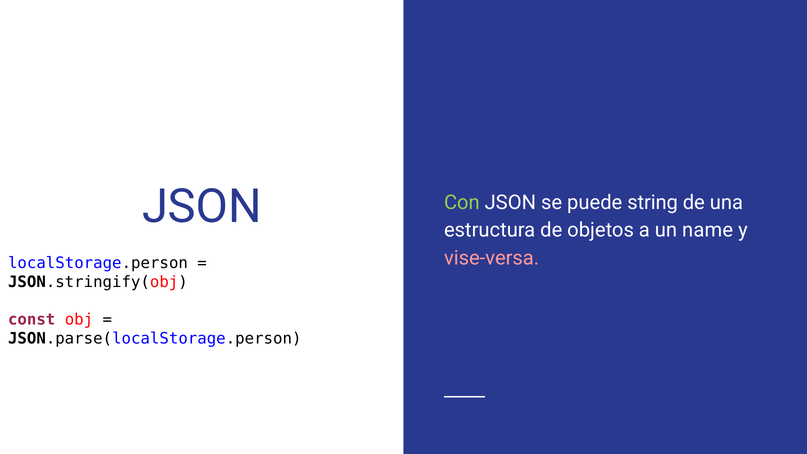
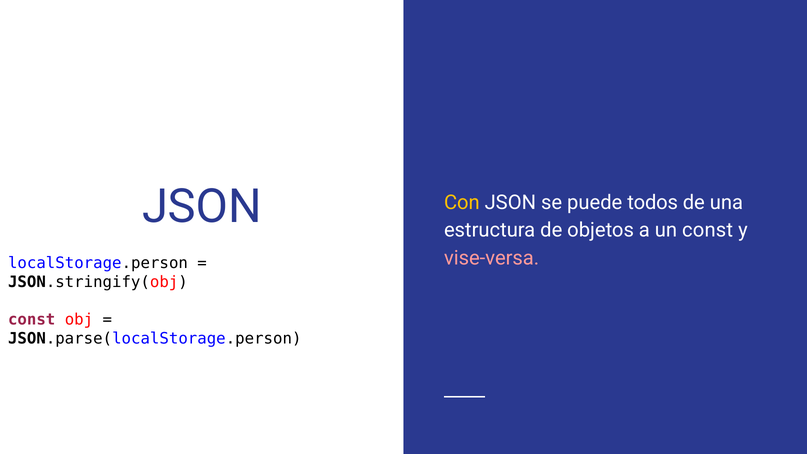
Con colour: light green -> yellow (462, 202)
string: string -> todos (653, 202)
un name: name -> const (708, 230)
